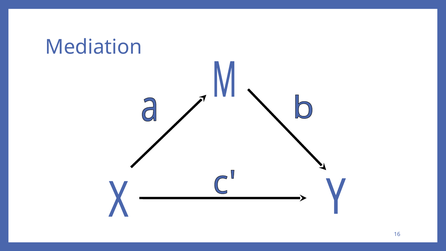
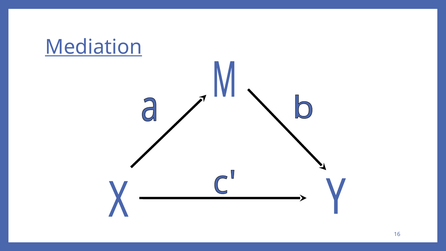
Mediation underline: none -> present (94, 47)
